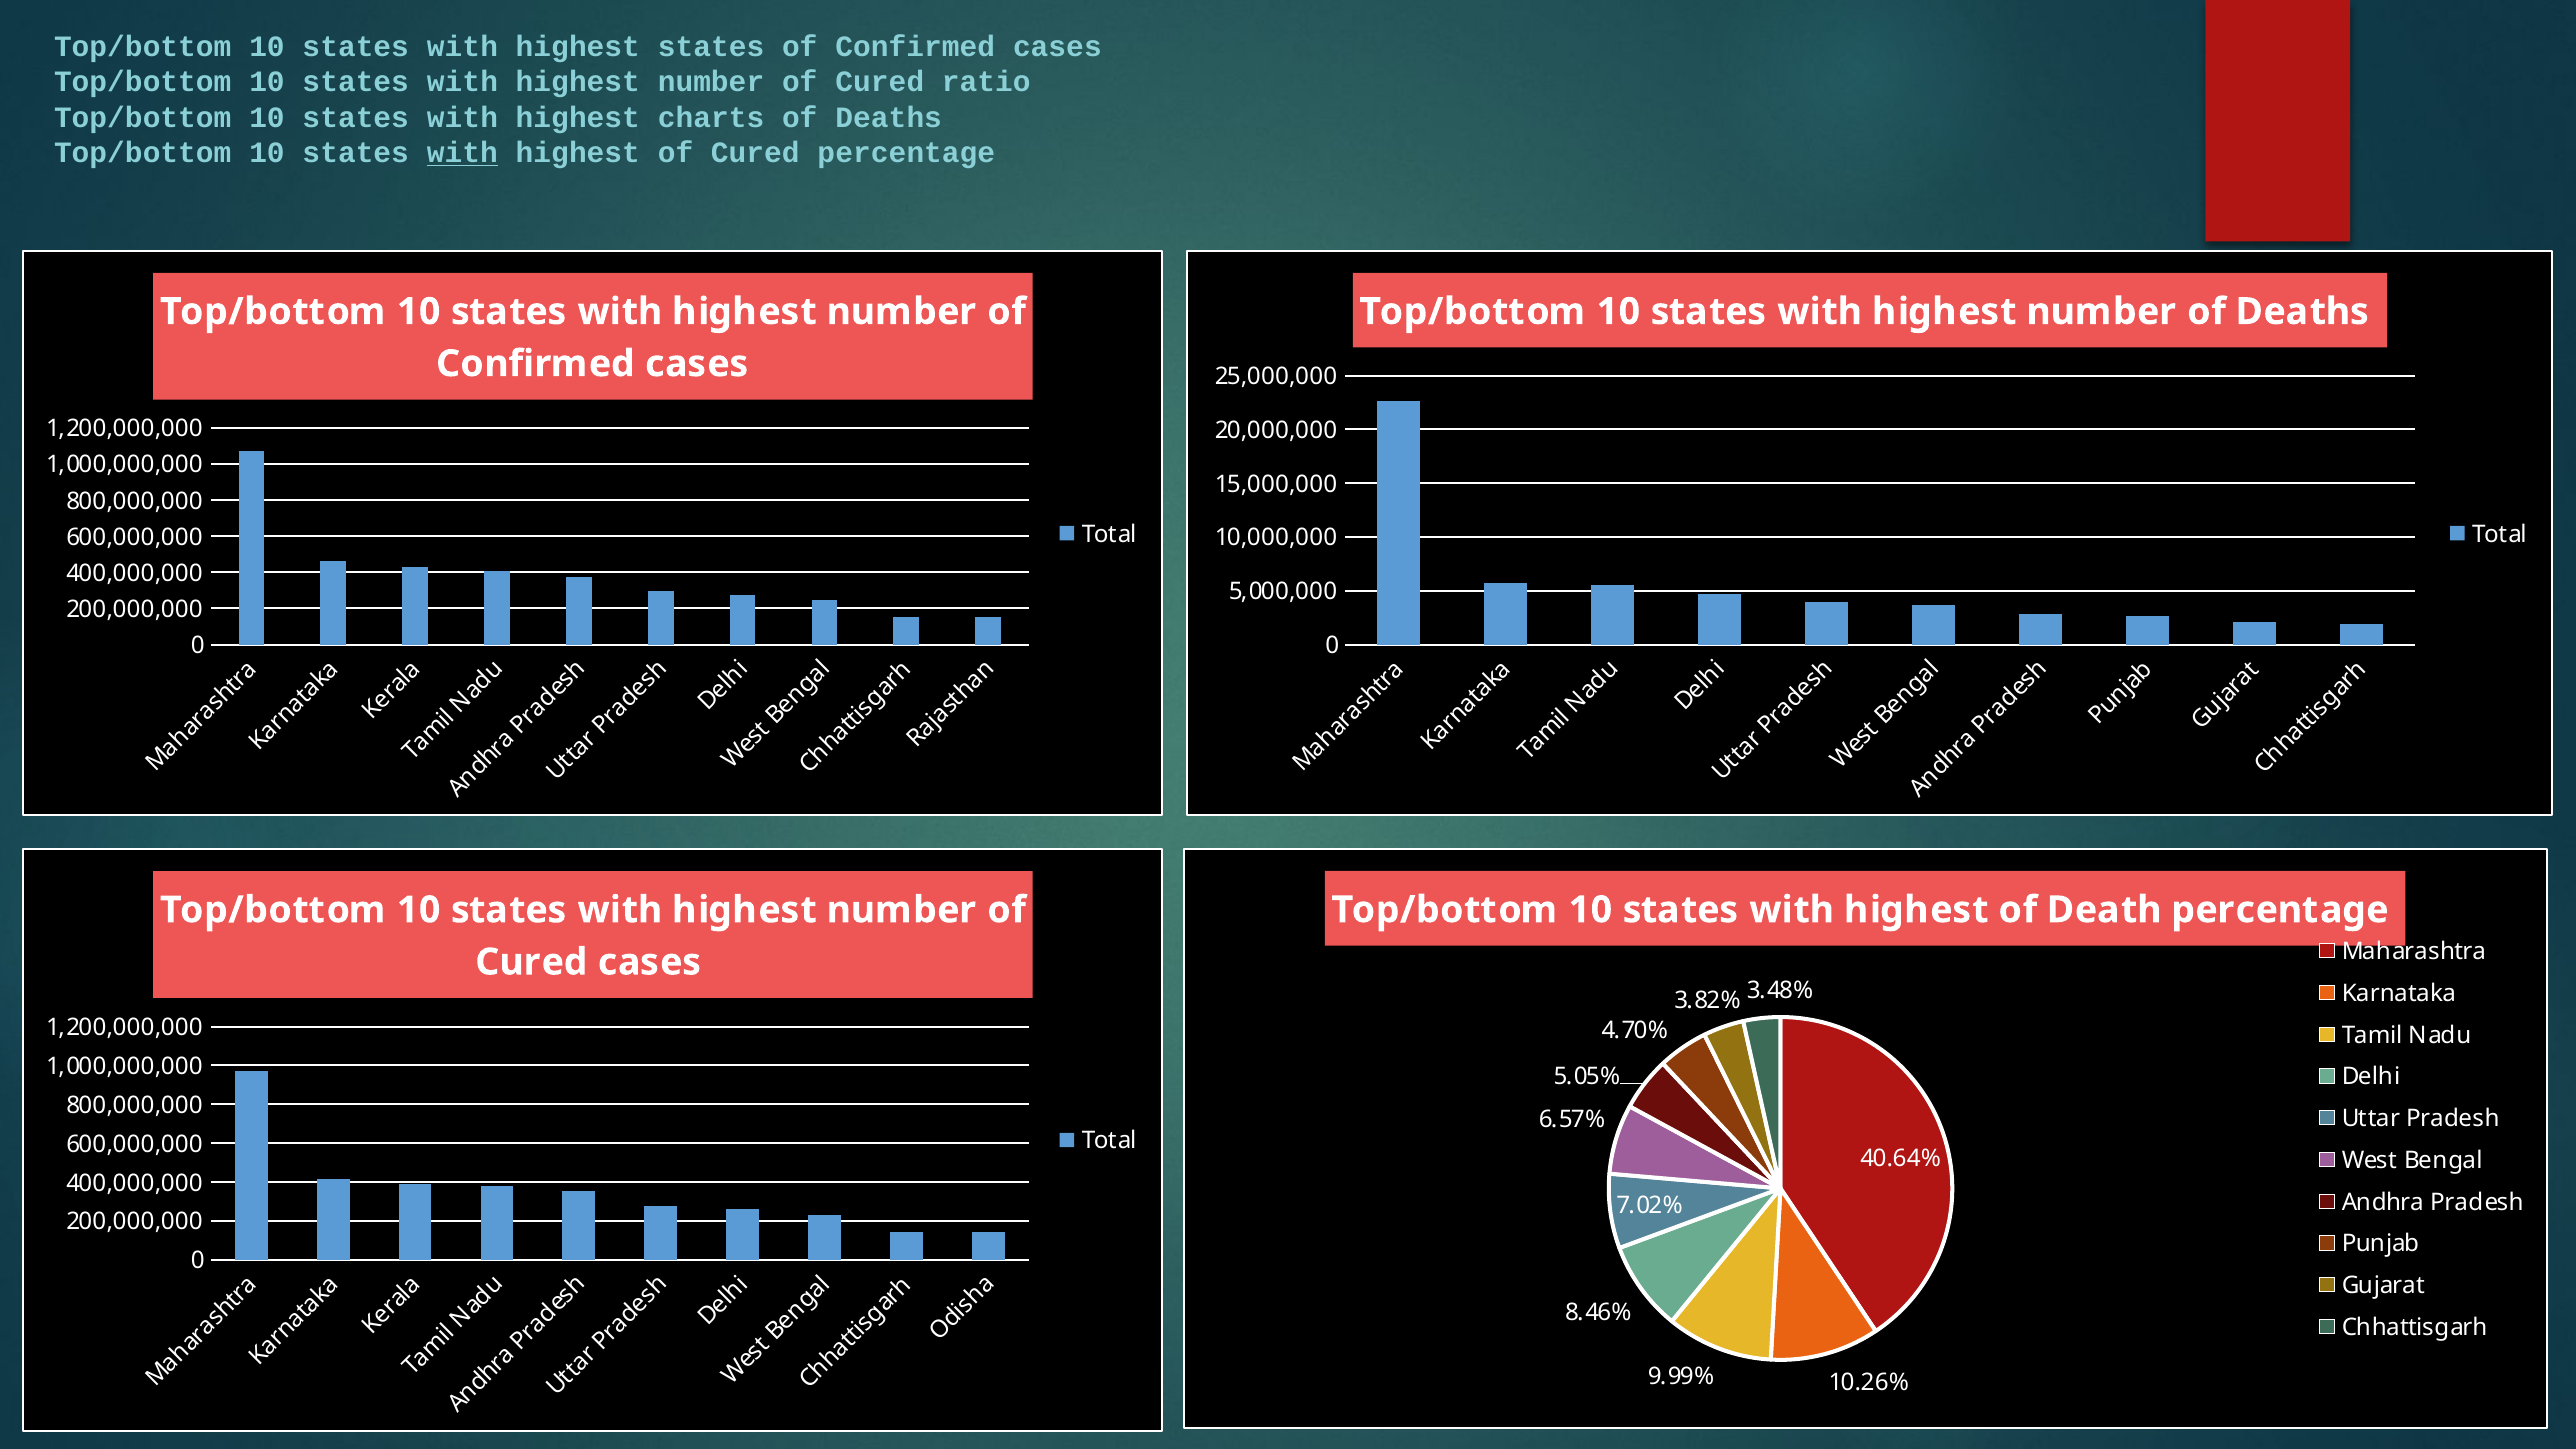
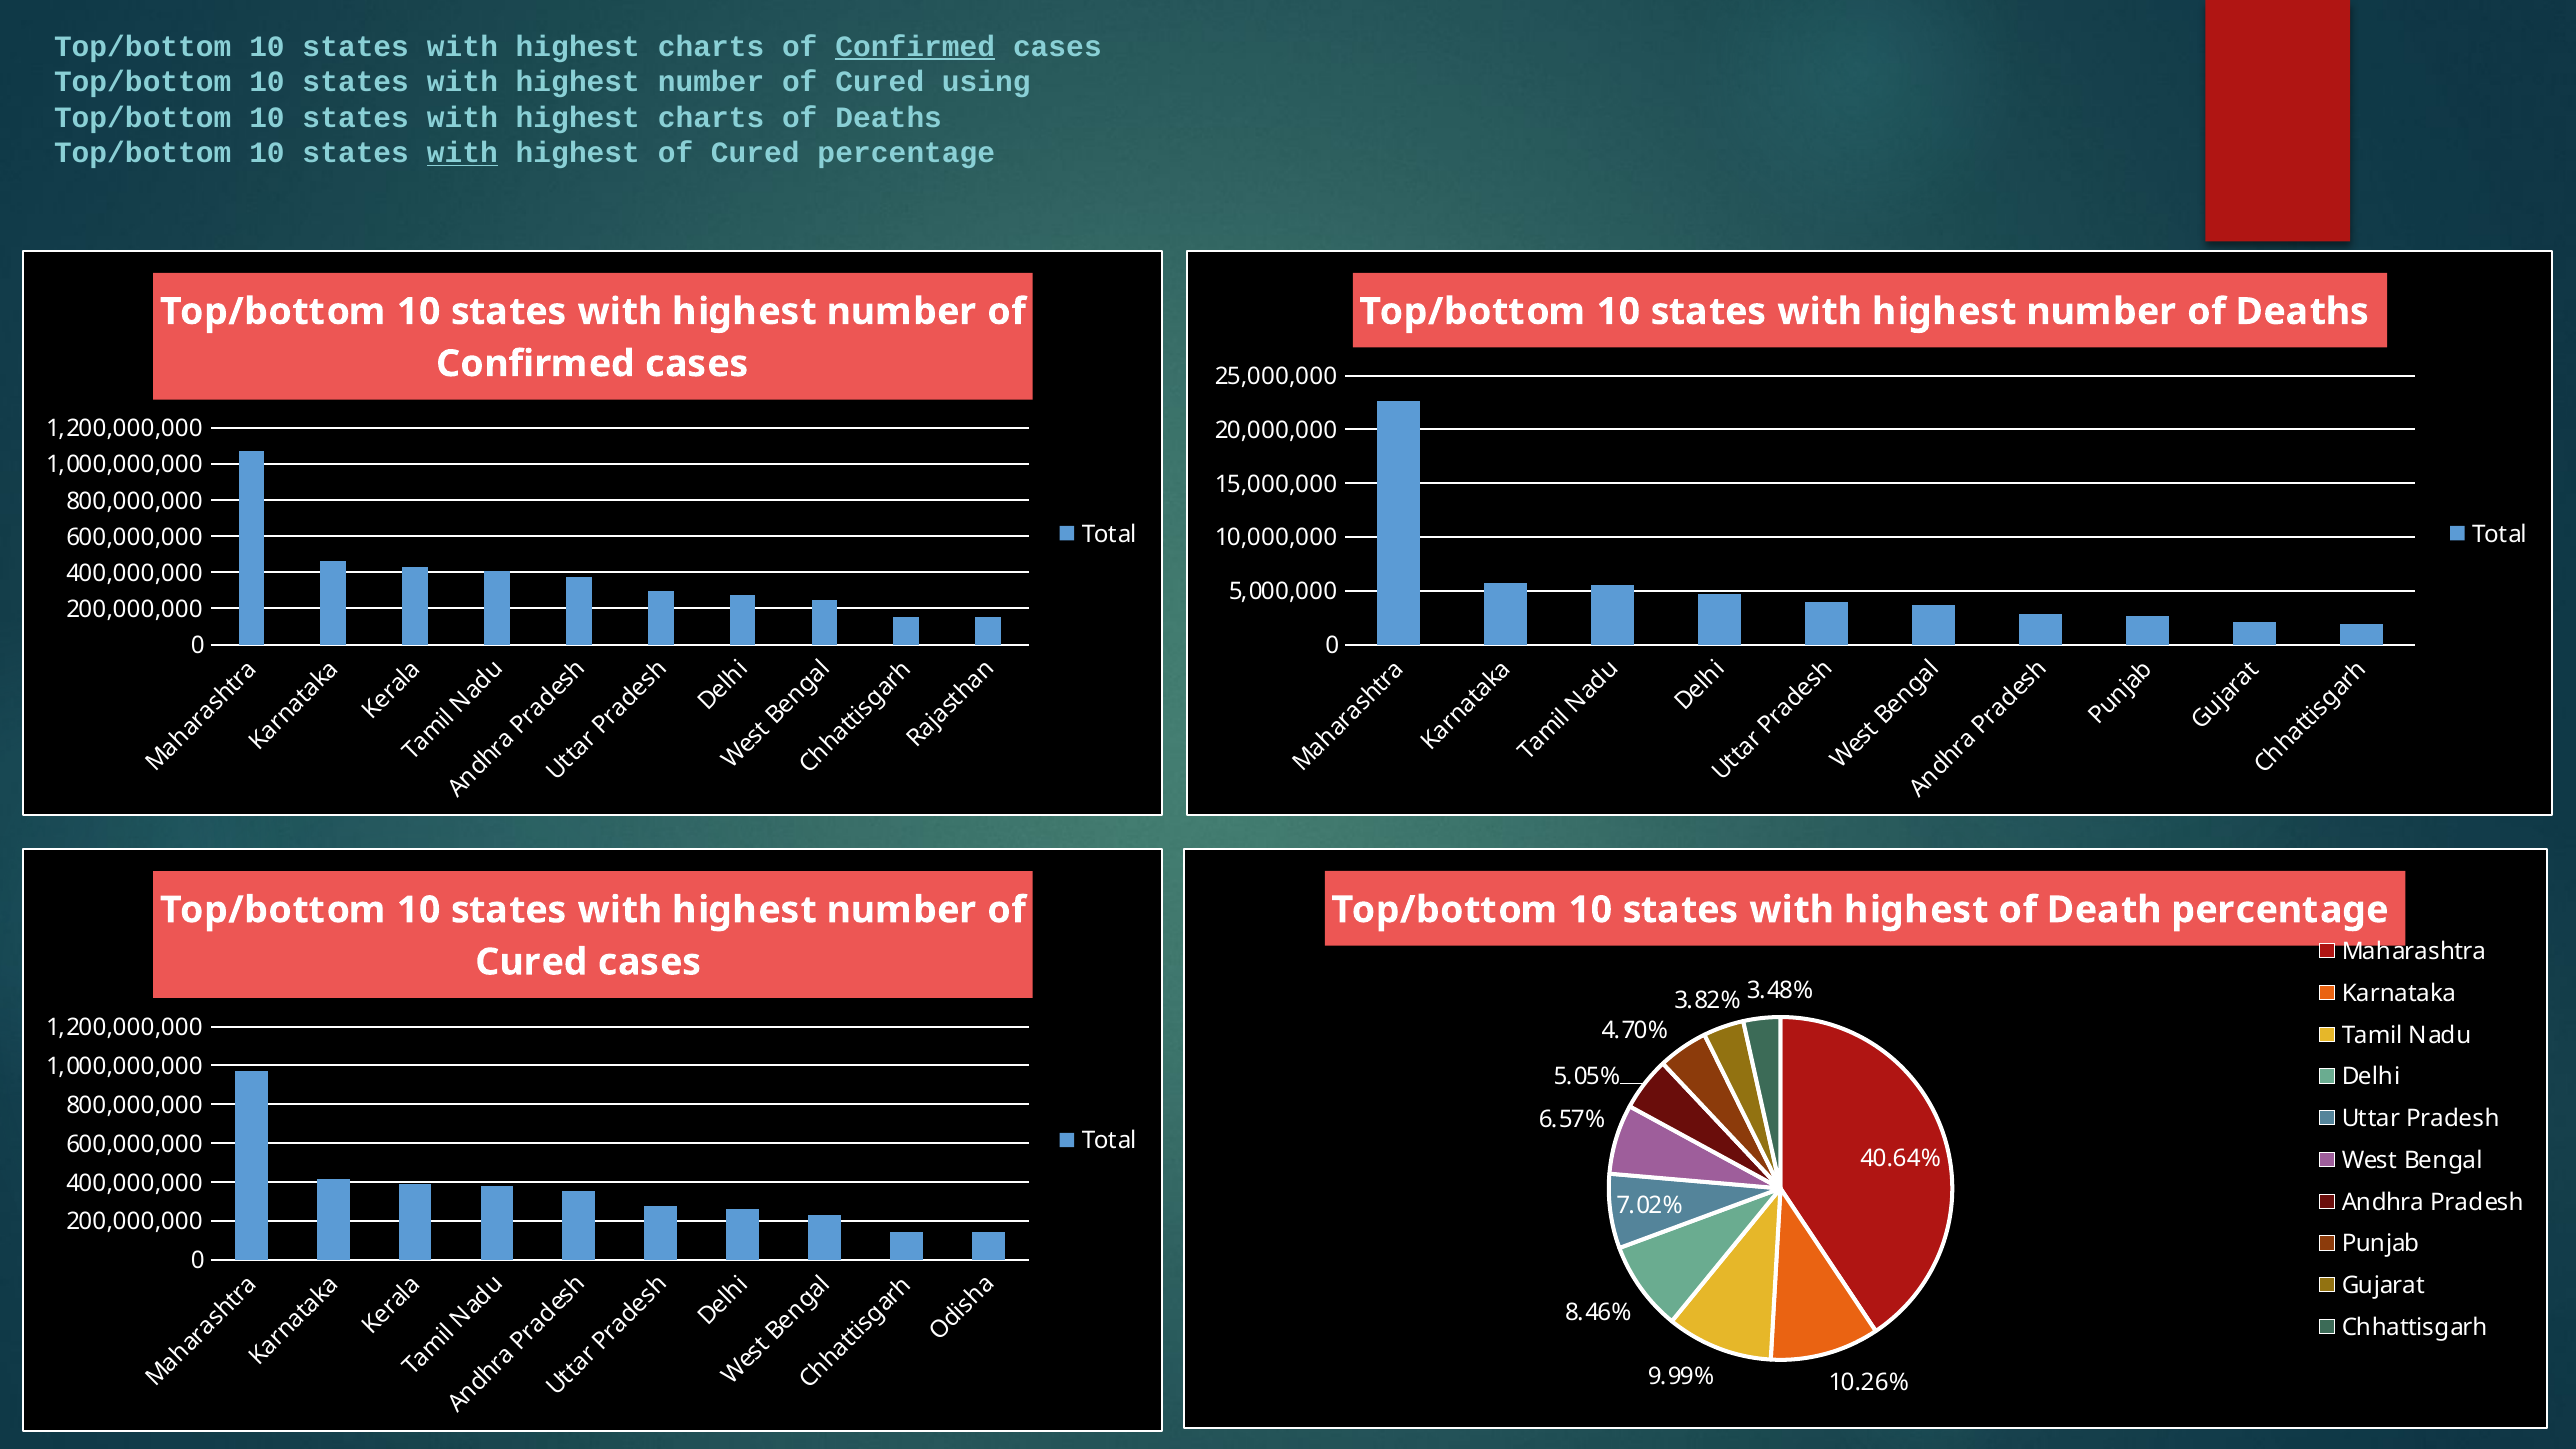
states: states -> charts (711, 46)
Confirmed underline: none -> present (915, 46)
ratio: ratio -> using (986, 82)
